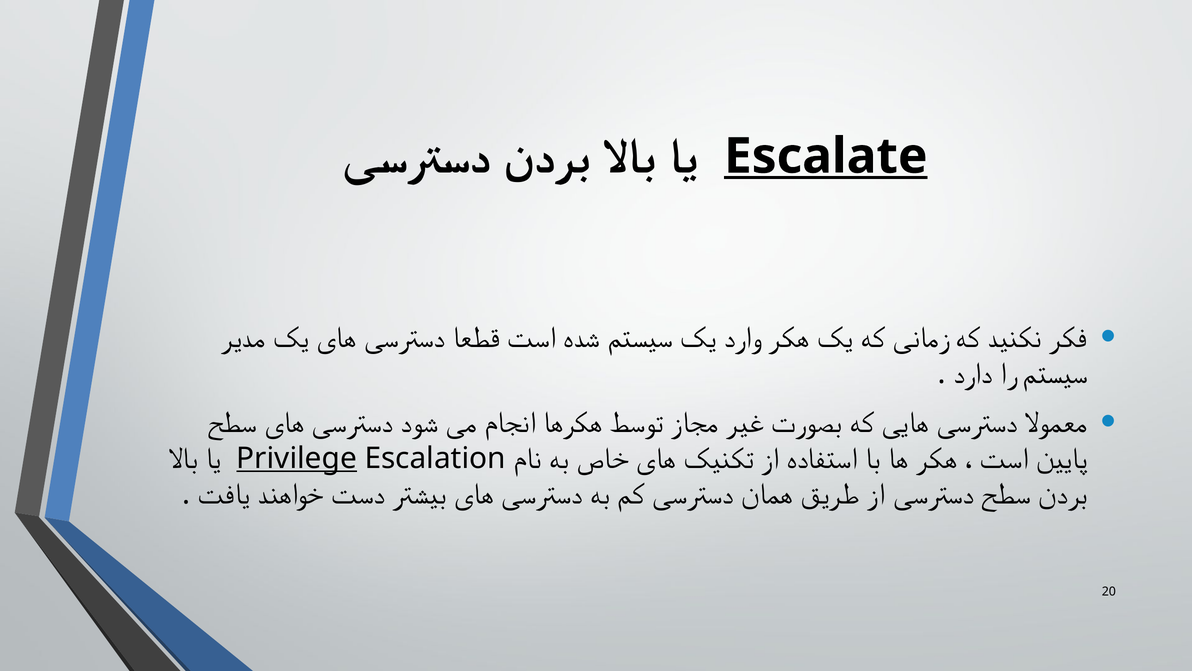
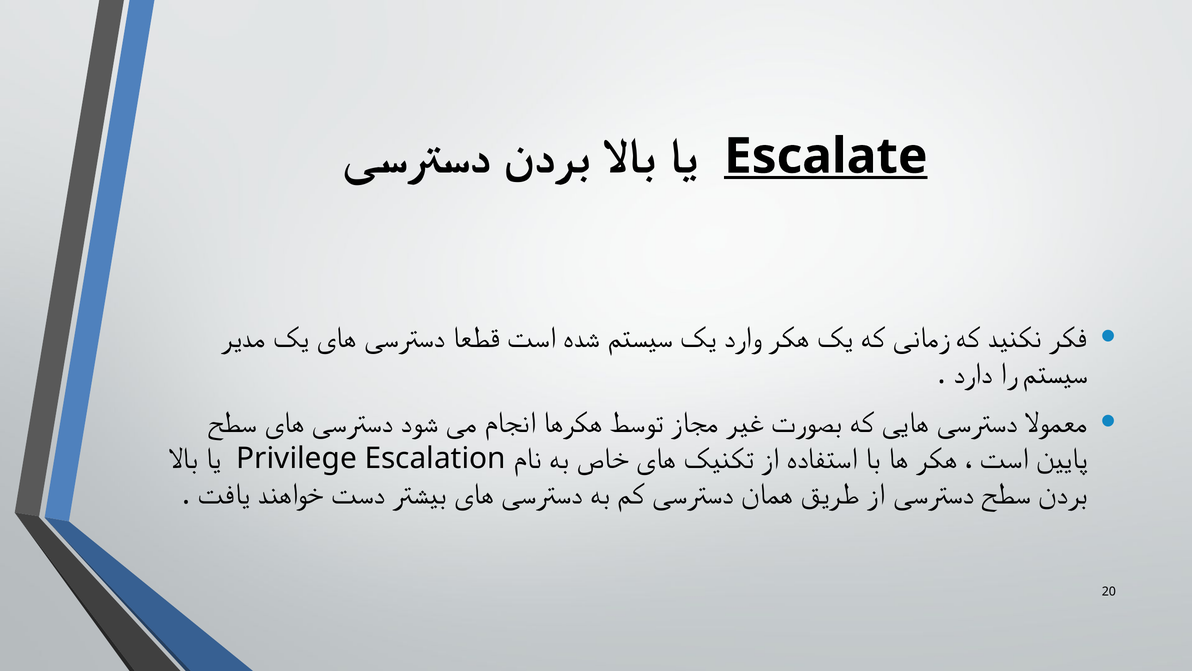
Privilege underline: present -> none (297, 458)
